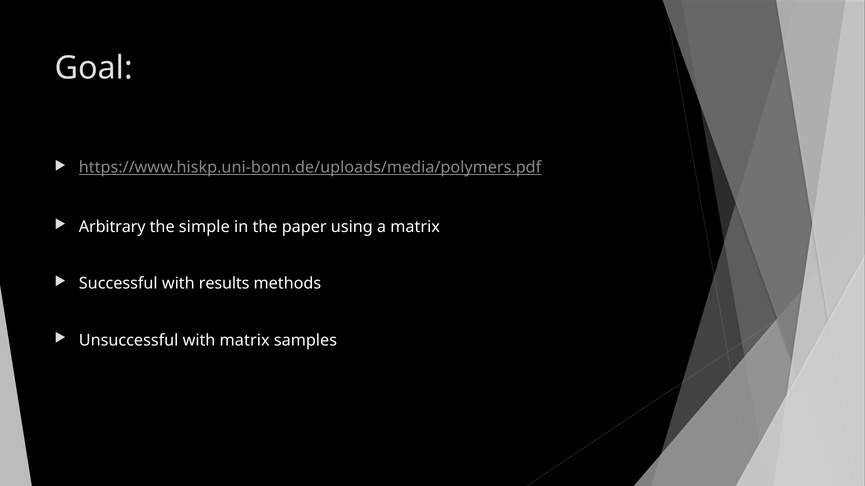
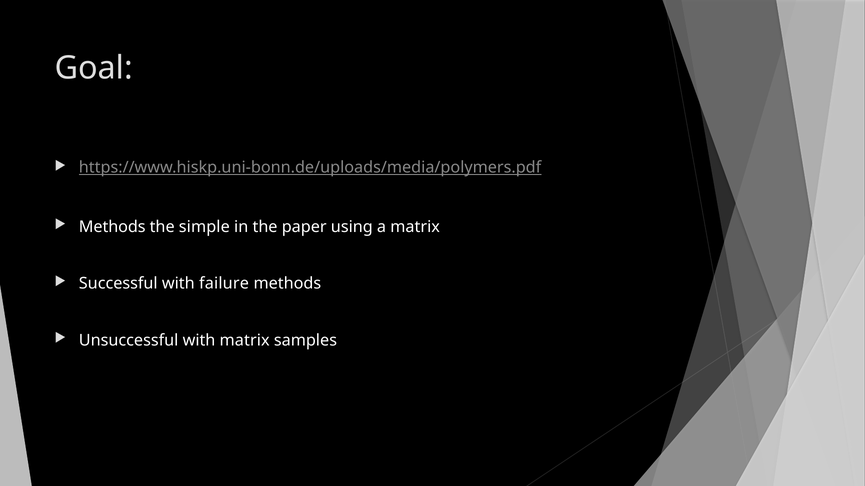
Arbitrary: Arbitrary -> Methods (112, 227)
results: results -> failure (224, 284)
